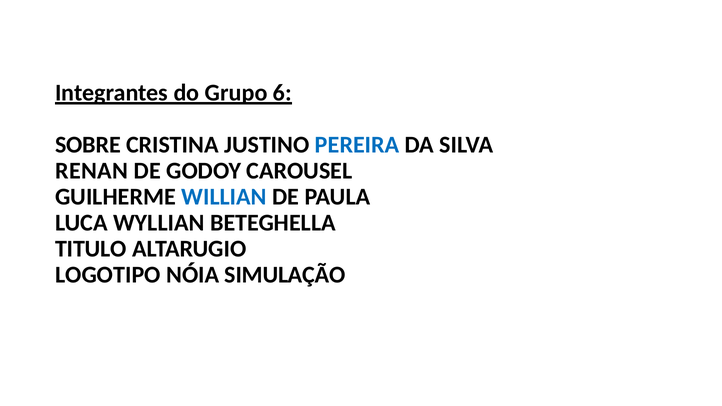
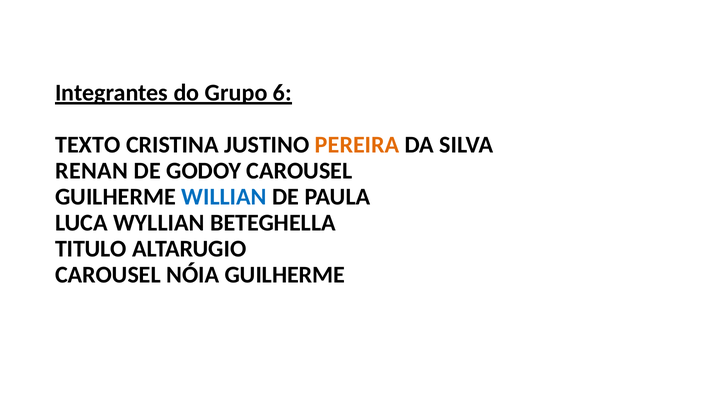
SOBRE: SOBRE -> TEXTO (88, 145)
PEREIRA colour: blue -> orange (357, 145)
LOGOTIPO: LOGOTIPO -> CAROUSEL (108, 275)
NÓIA SIMULAÇÃO: SIMULAÇÃO -> GUILHERME (285, 275)
